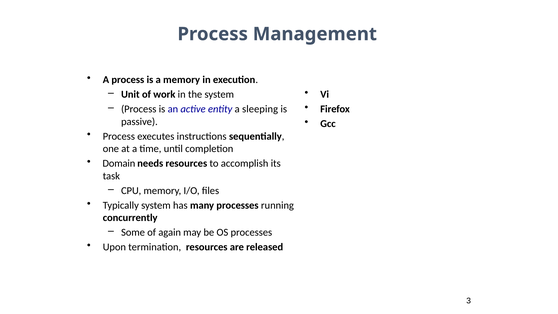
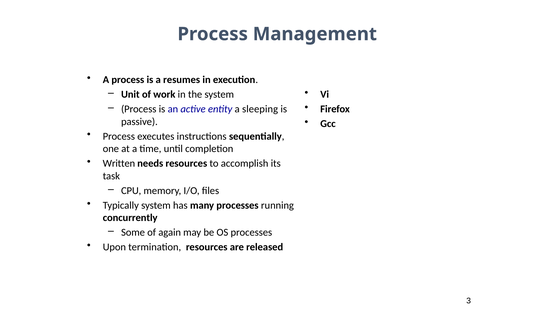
a memory: memory -> resumes (182, 80)
Domain: Domain -> Written (119, 163)
